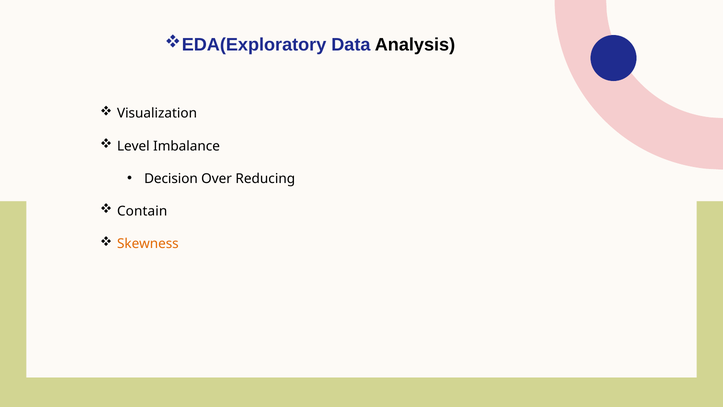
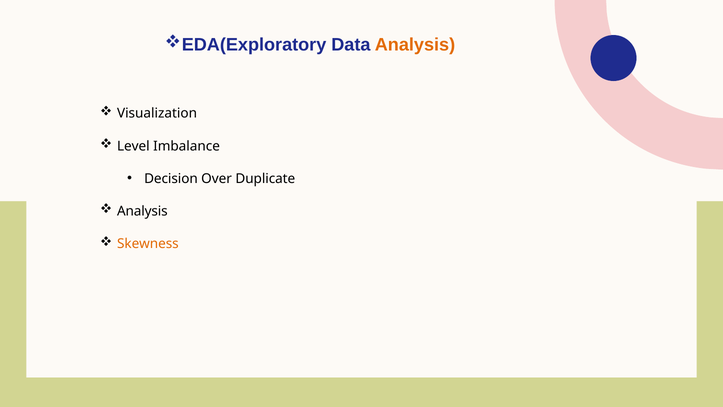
Analysis colour: black -> orange (415, 45)
Reducing: Reducing -> Duplicate (265, 179)
Contain: Contain -> Analysis (142, 211)
